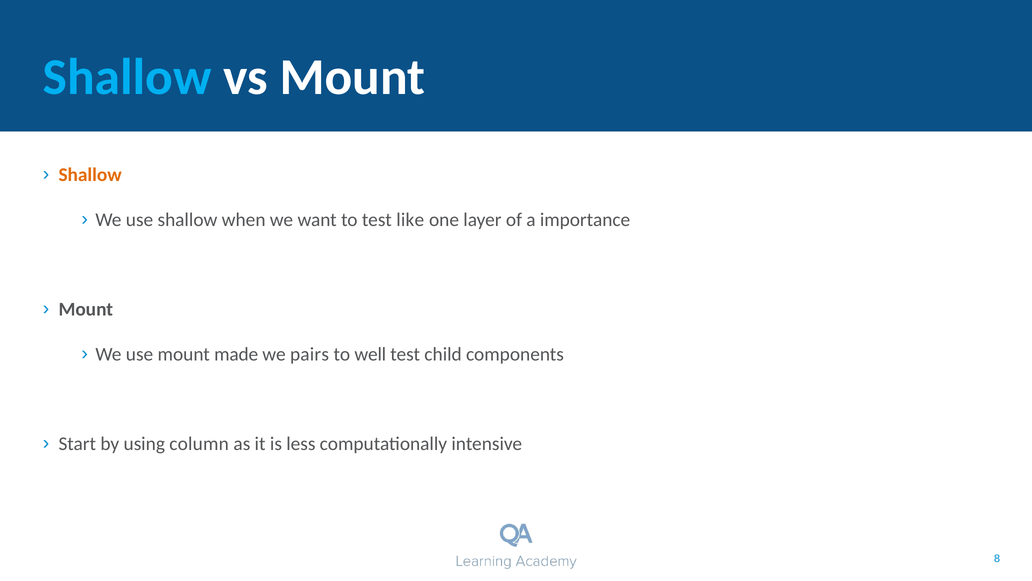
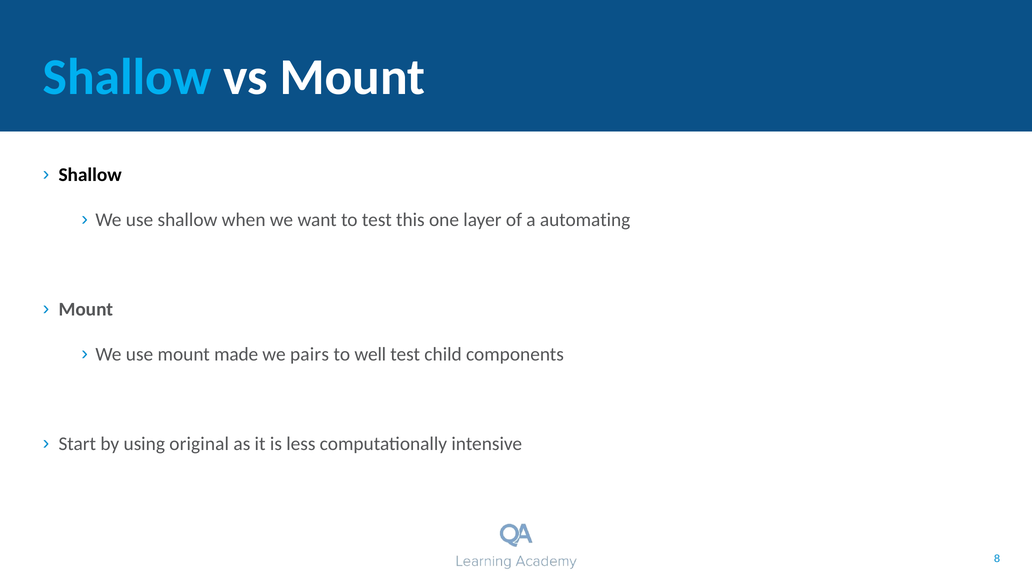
Shallow colour: orange -> black (90, 175)
like: like -> this (410, 220)
importance: importance -> automating (585, 220)
column: column -> original (199, 443)
